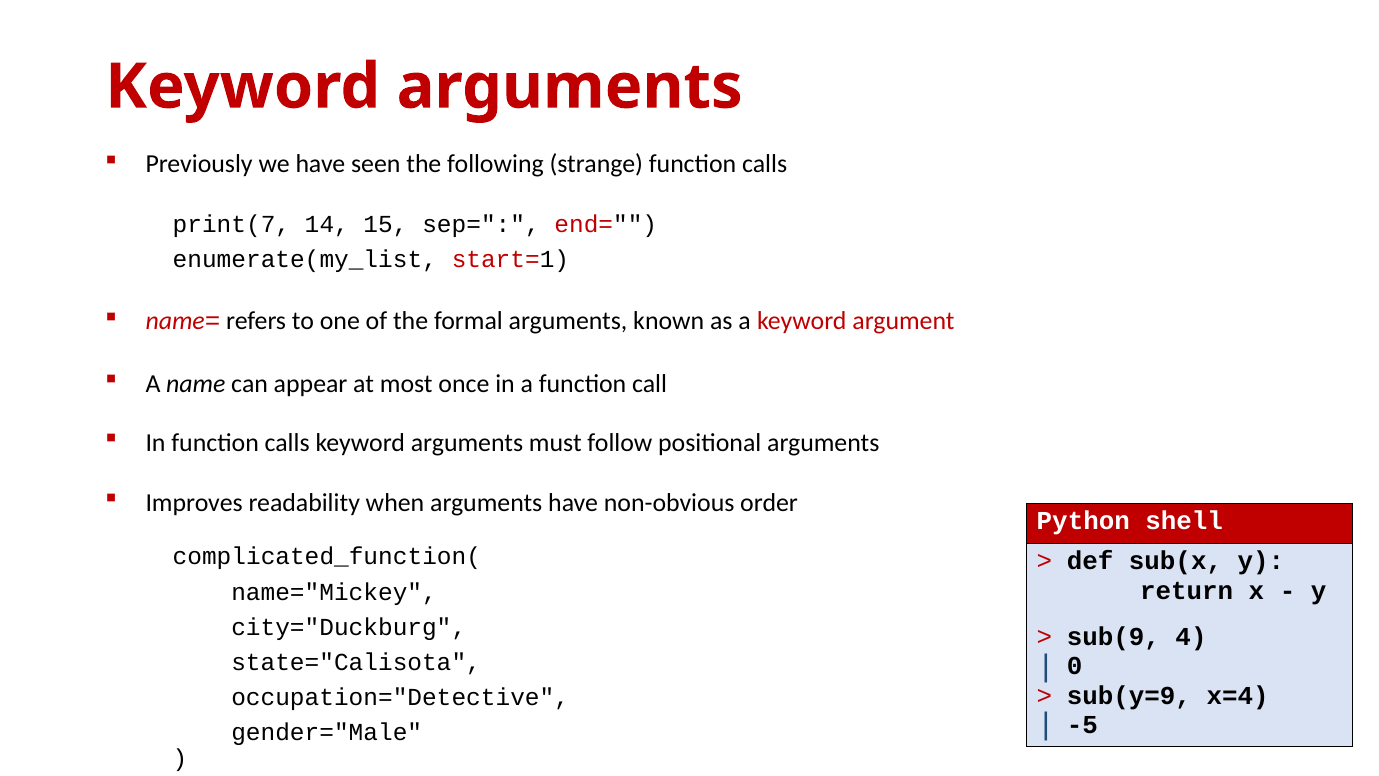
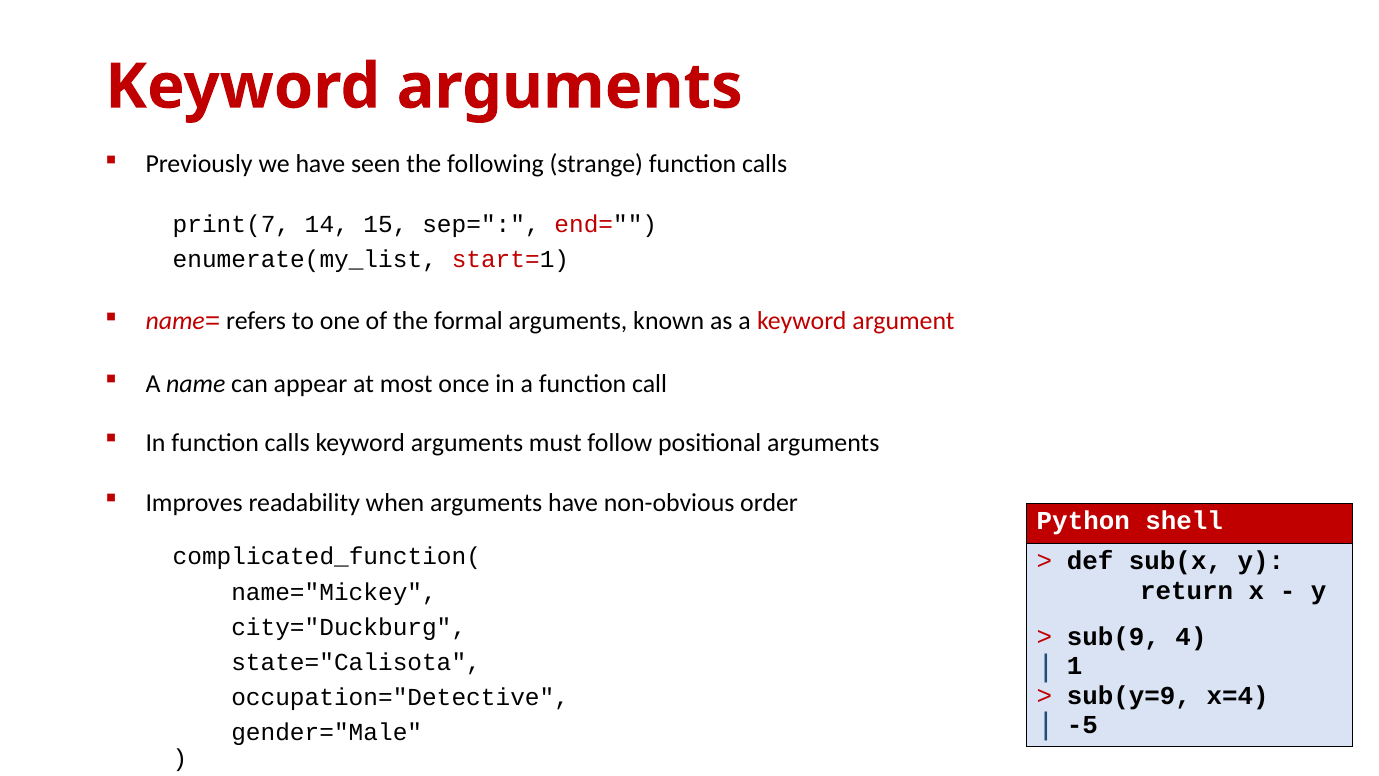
0: 0 -> 1 (1075, 666)
